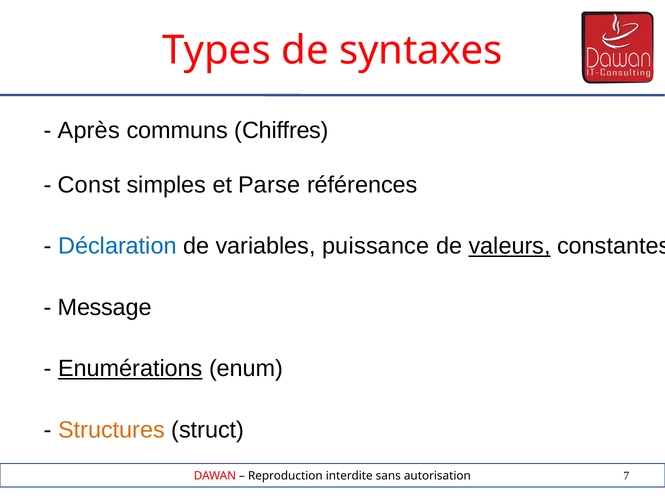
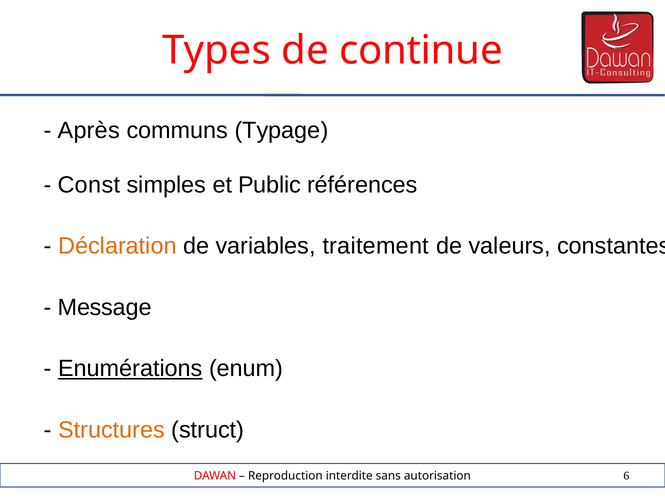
syntaxes: syntaxes -> continue (421, 50)
Chiffres: Chiffres -> Typage (282, 130)
Parse: Parse -> Public (269, 185)
Déclaration colour: blue -> orange (117, 246)
puissance: puissance -> traitement (376, 246)
valeurs underline: present -> none (510, 246)
7: 7 -> 6 (626, 476)
